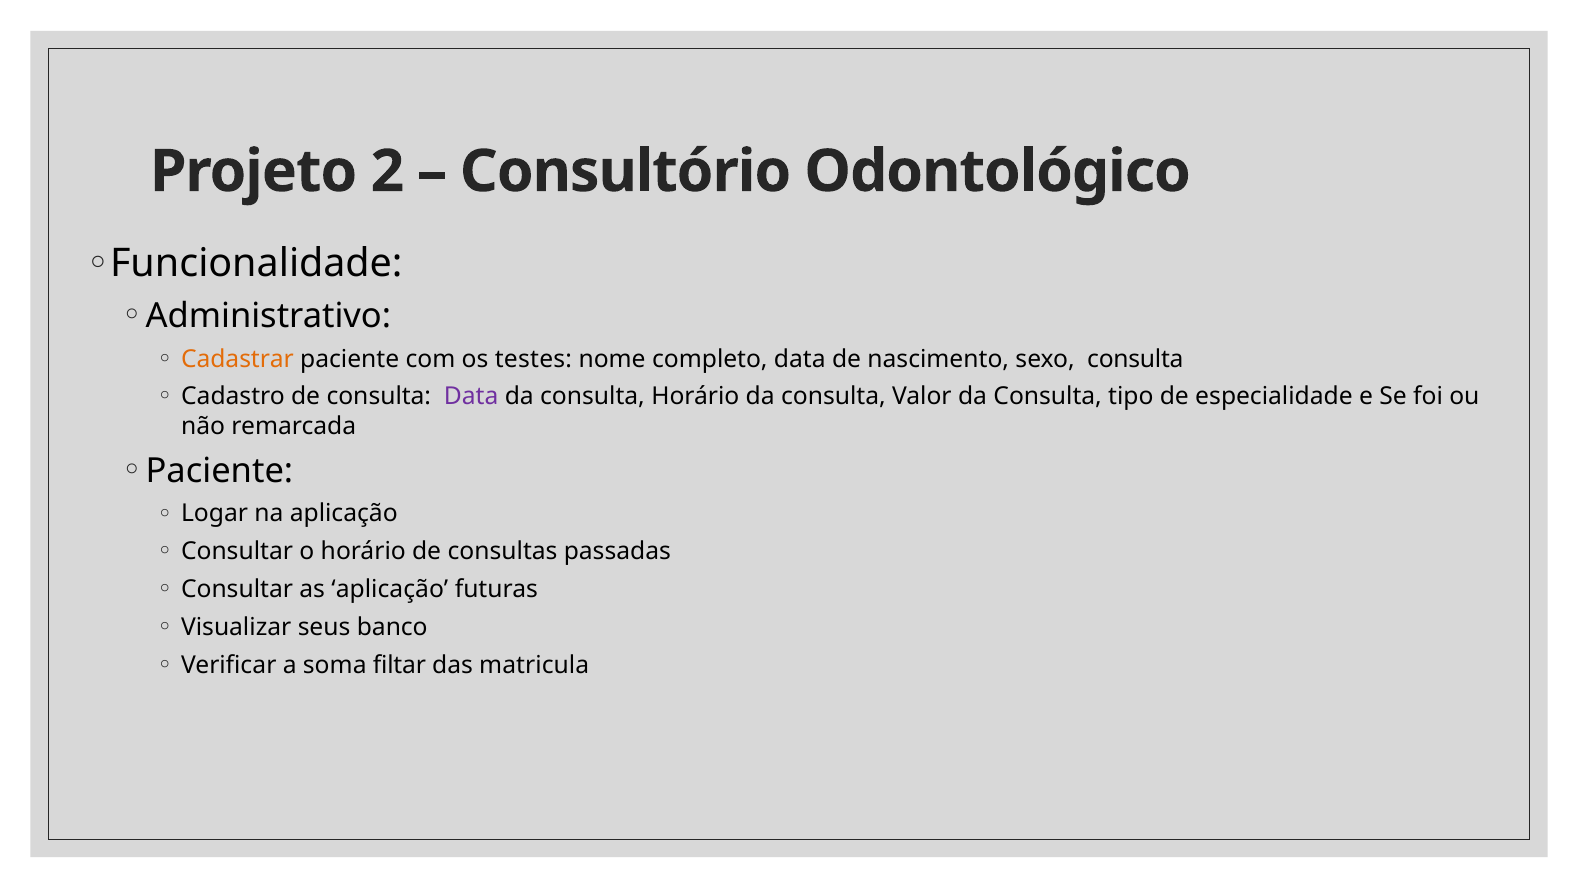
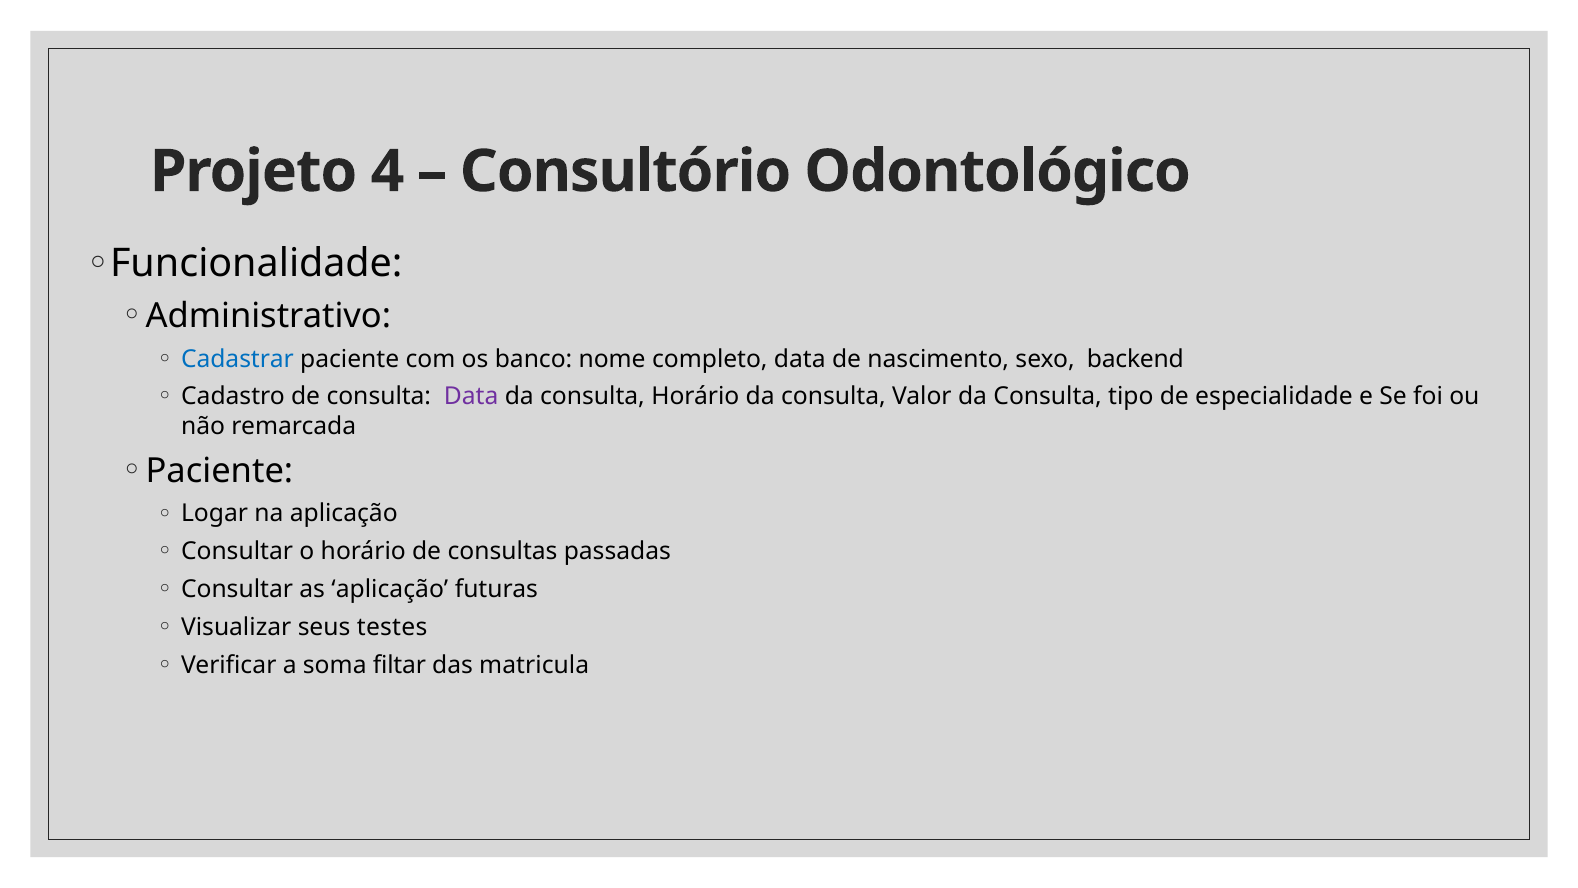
2: 2 -> 4 (387, 172)
Cadastrar colour: orange -> blue (238, 359)
testes: testes -> banco (534, 359)
sexo consulta: consulta -> backend (1135, 359)
banco: banco -> testes (392, 627)
